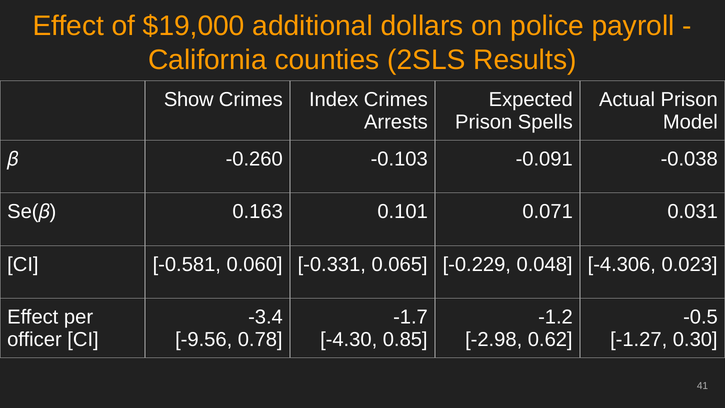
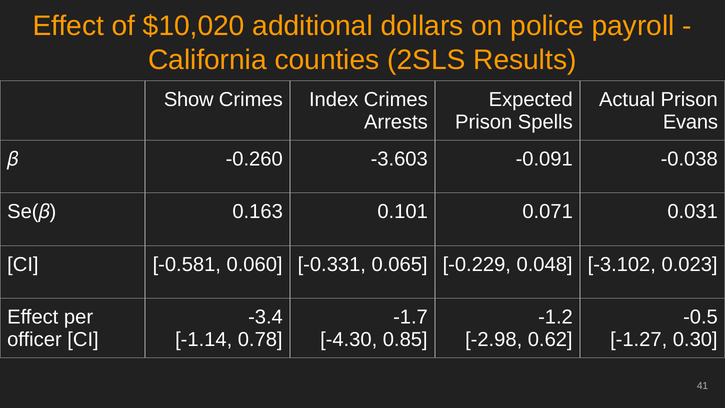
$19,000: $19,000 -> $10,020 (194, 26)
Model: Model -> Evans (690, 122)
-0.103: -0.103 -> -3.603 (399, 159)
-4.306: -4.306 -> -3.102 (622, 264)
-9.56: -9.56 -> -1.14 (204, 340)
